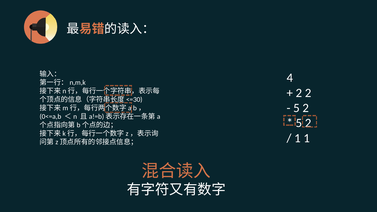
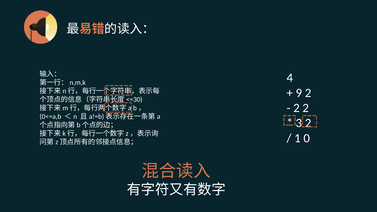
2: 2 -> 9 (299, 93)
5: 5 -> 2 (296, 108)
5: 5 -> 3 (299, 123)
1 1: 1 -> 0 (307, 138)
